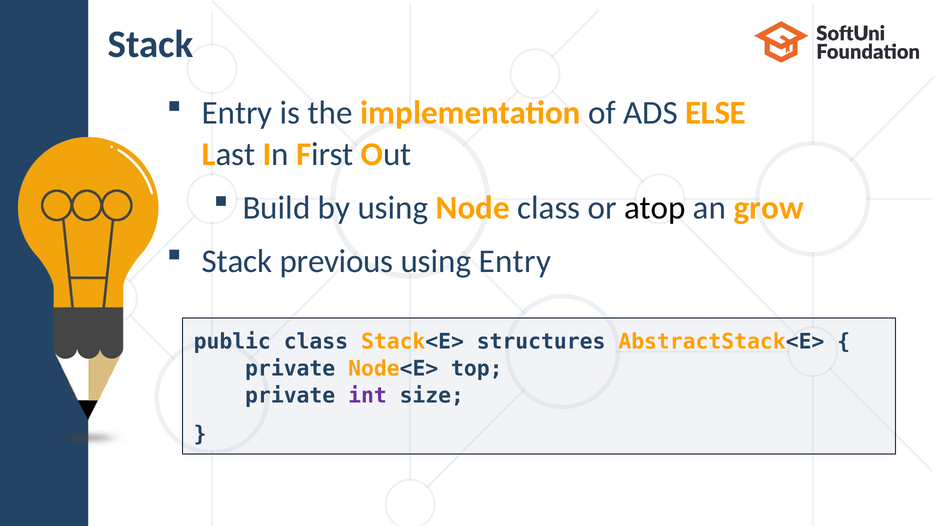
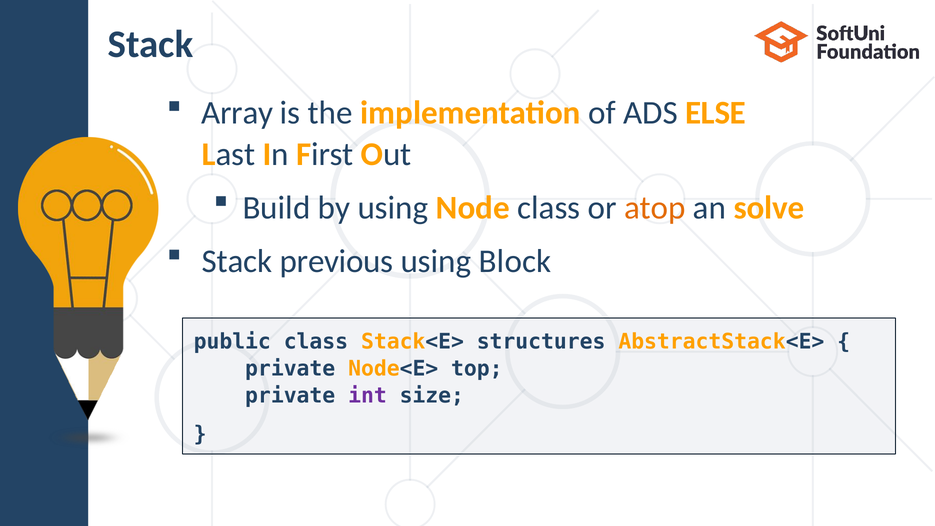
Entry: Entry -> Array (237, 113)
atop colour: black -> orange (655, 208)
grow: grow -> solve (769, 208)
using Entry: Entry -> Block (515, 261)
